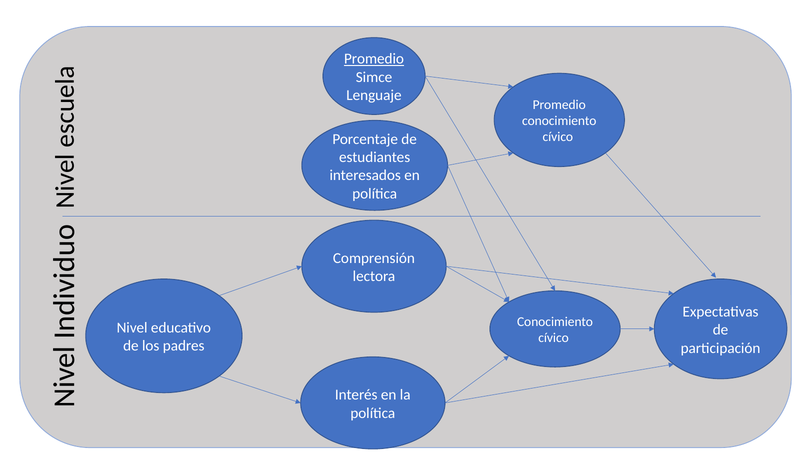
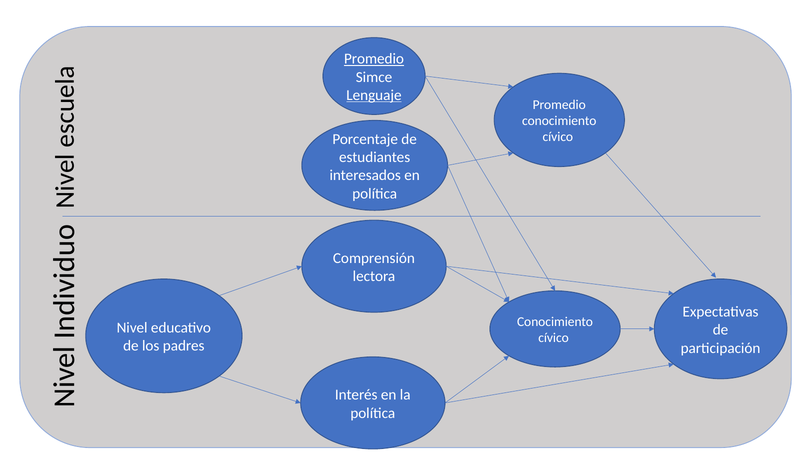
Lenguaje underline: none -> present (374, 95)
